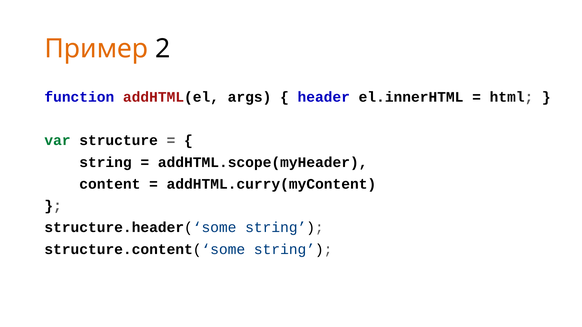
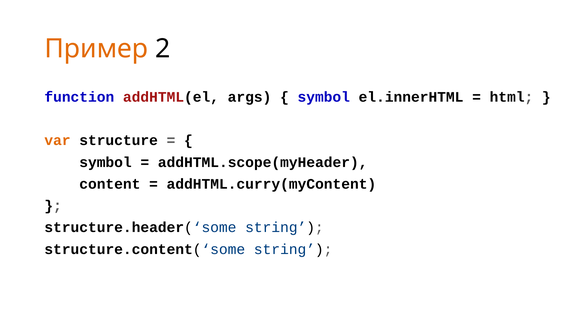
header: header -> symbol (324, 97)
var colour: green -> orange (57, 141)
string: string -> symbol (105, 162)
